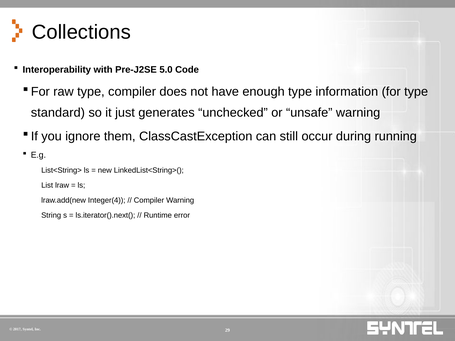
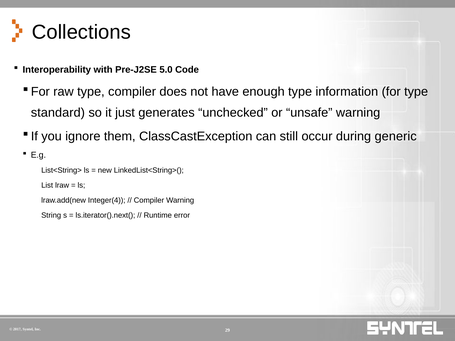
running: running -> generic (396, 136)
